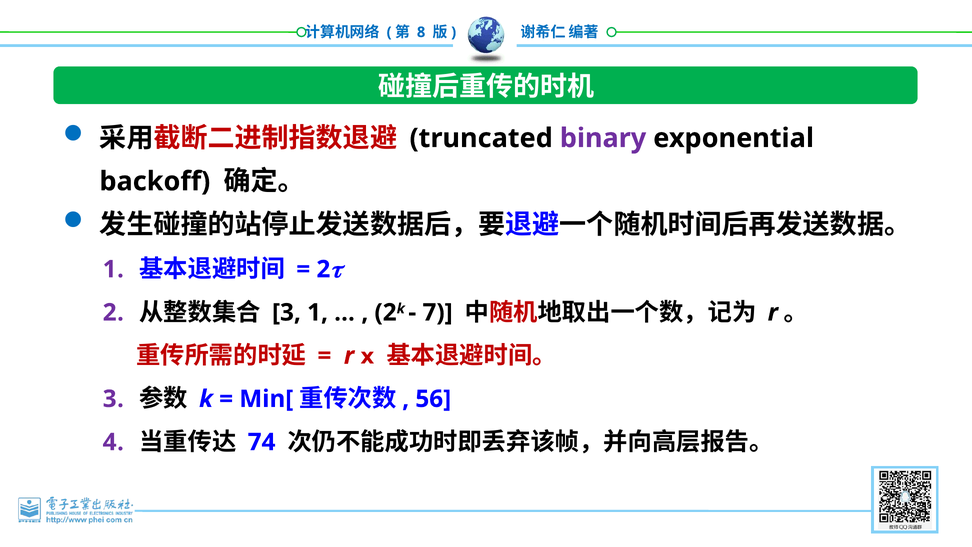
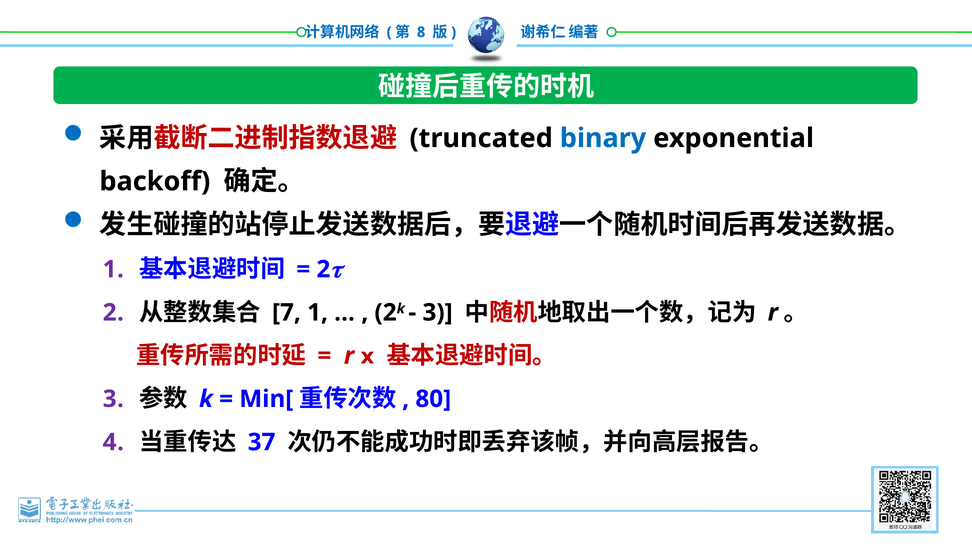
binary colour: purple -> blue (603, 138)
3: 3 -> 7 (286, 312)
7: 7 -> 3 (438, 312)
56: 56 -> 80 (433, 399)
74: 74 -> 37 (262, 442)
